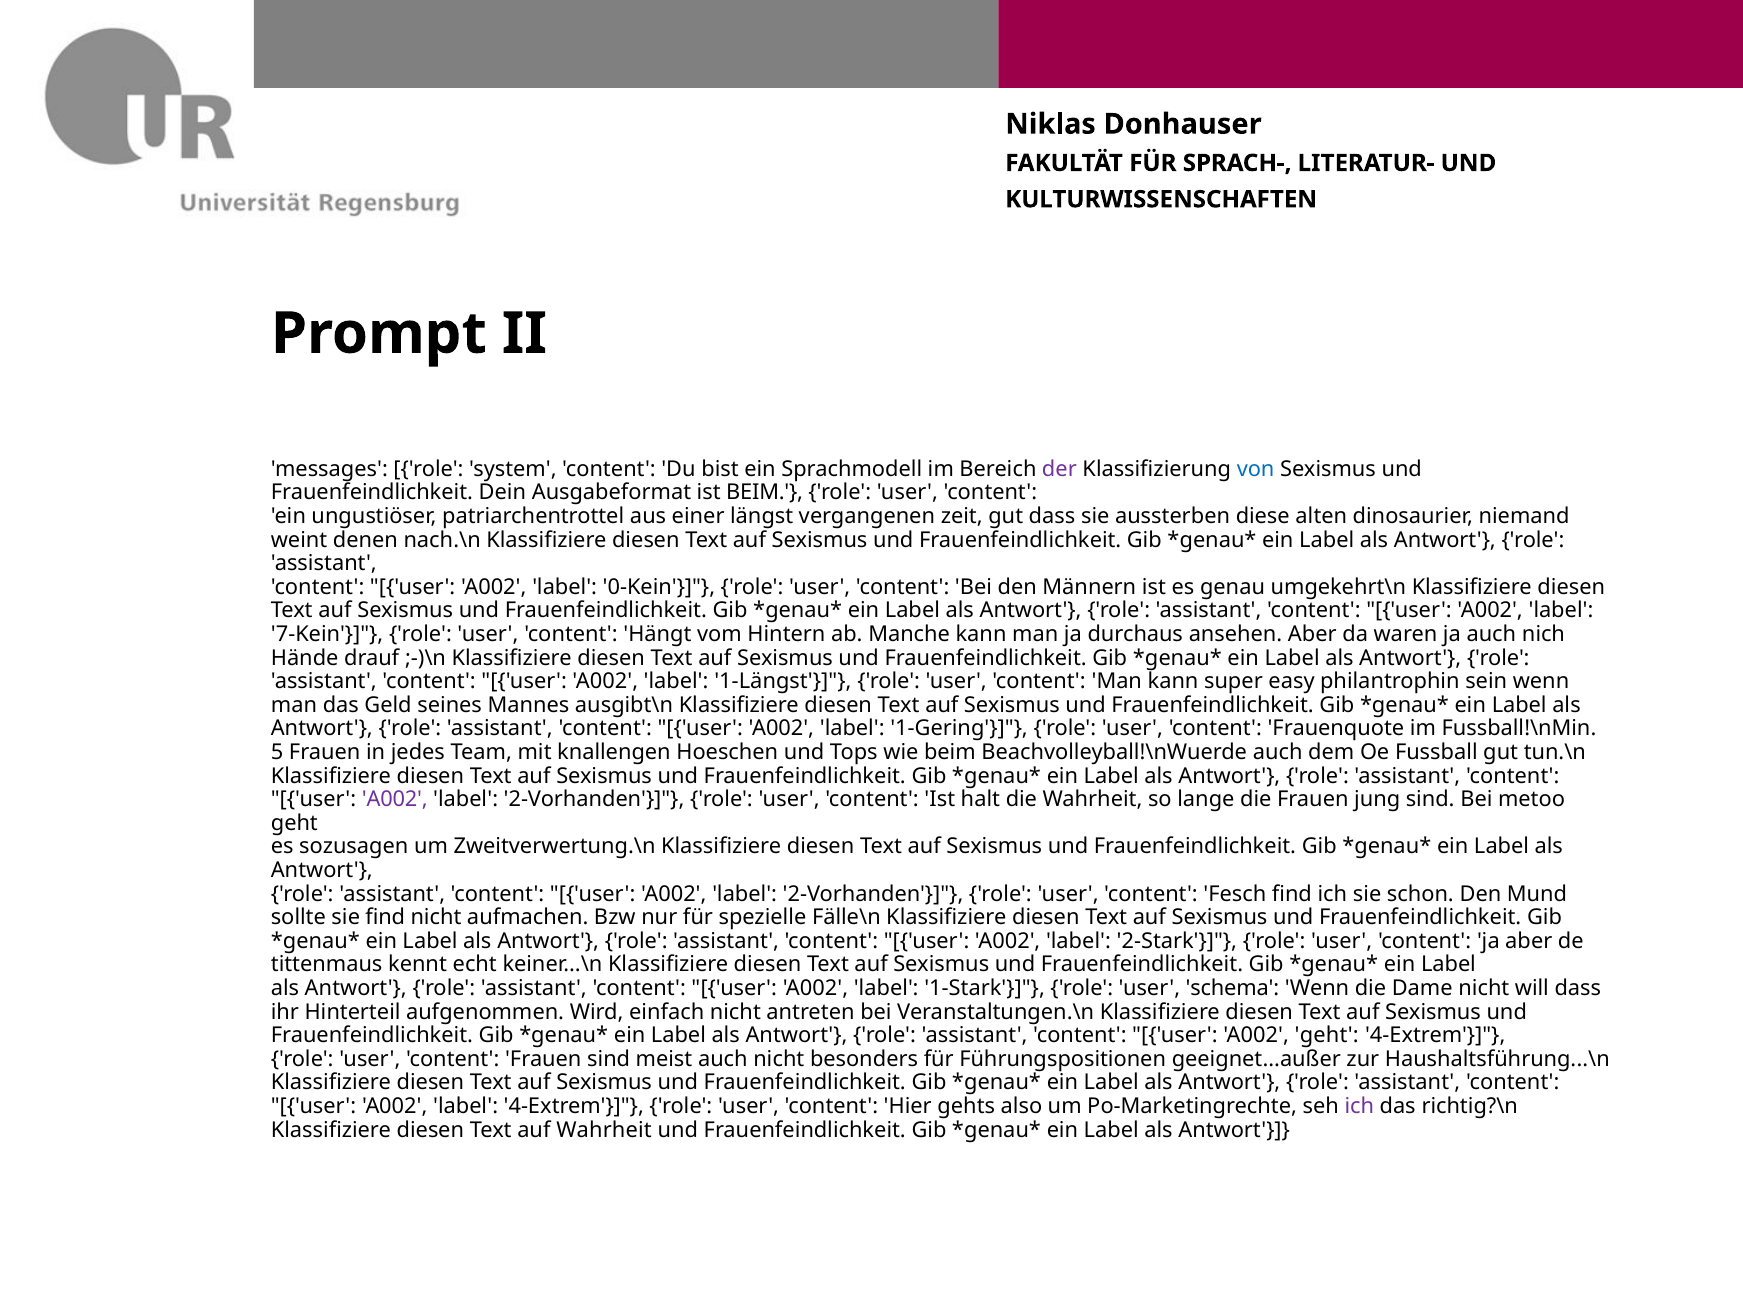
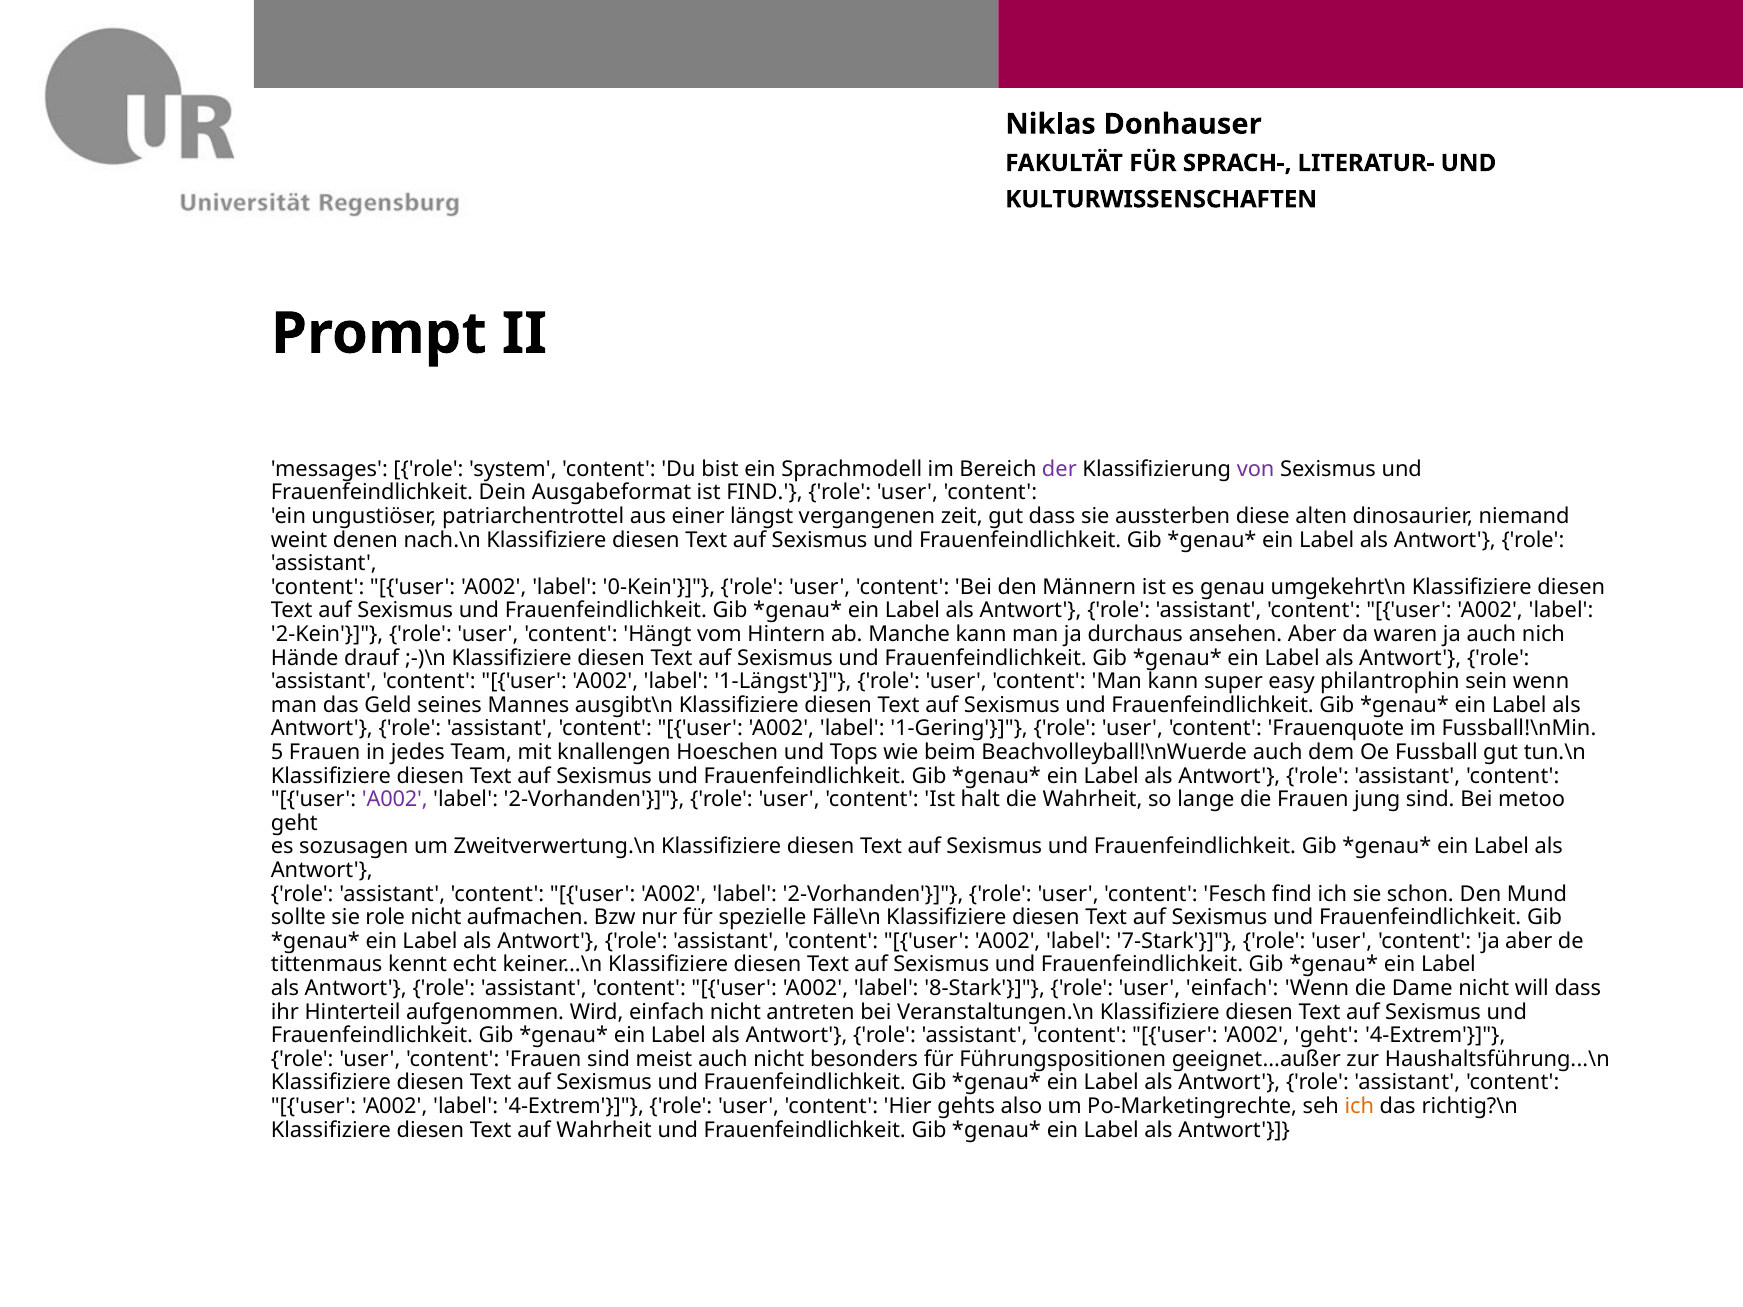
von colour: blue -> purple (1256, 469)
ist BEIM: BEIM -> FIND (765, 493)
7-Kein: 7-Kein -> 2-Kein (327, 634)
sie find: find -> role (385, 918)
2-Stark: 2-Stark -> 7-Stark (1177, 941)
1-Stark: 1-Stark -> 8-Stark (985, 989)
user schema: schema -> einfach (1232, 989)
ich colour: purple -> orange (1359, 1107)
